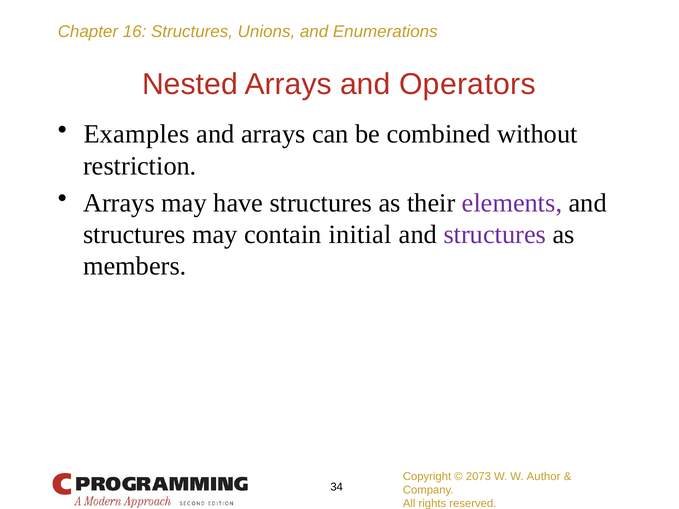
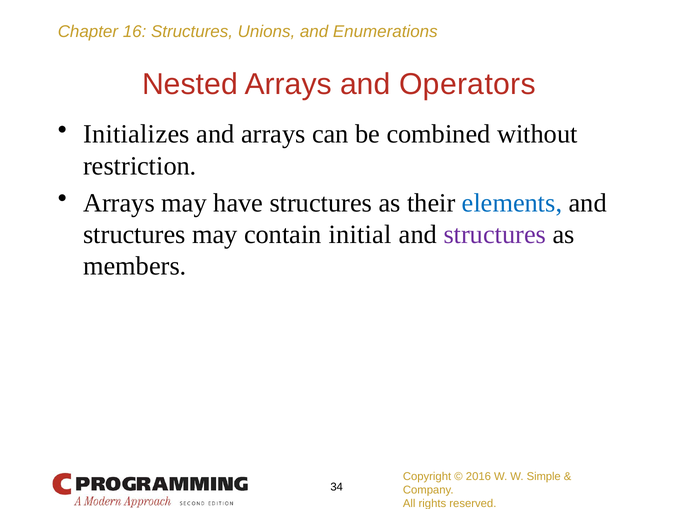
Examples: Examples -> Initializes (136, 134)
elements colour: purple -> blue (512, 203)
2073: 2073 -> 2016 (478, 477)
Author: Author -> Simple (544, 477)
